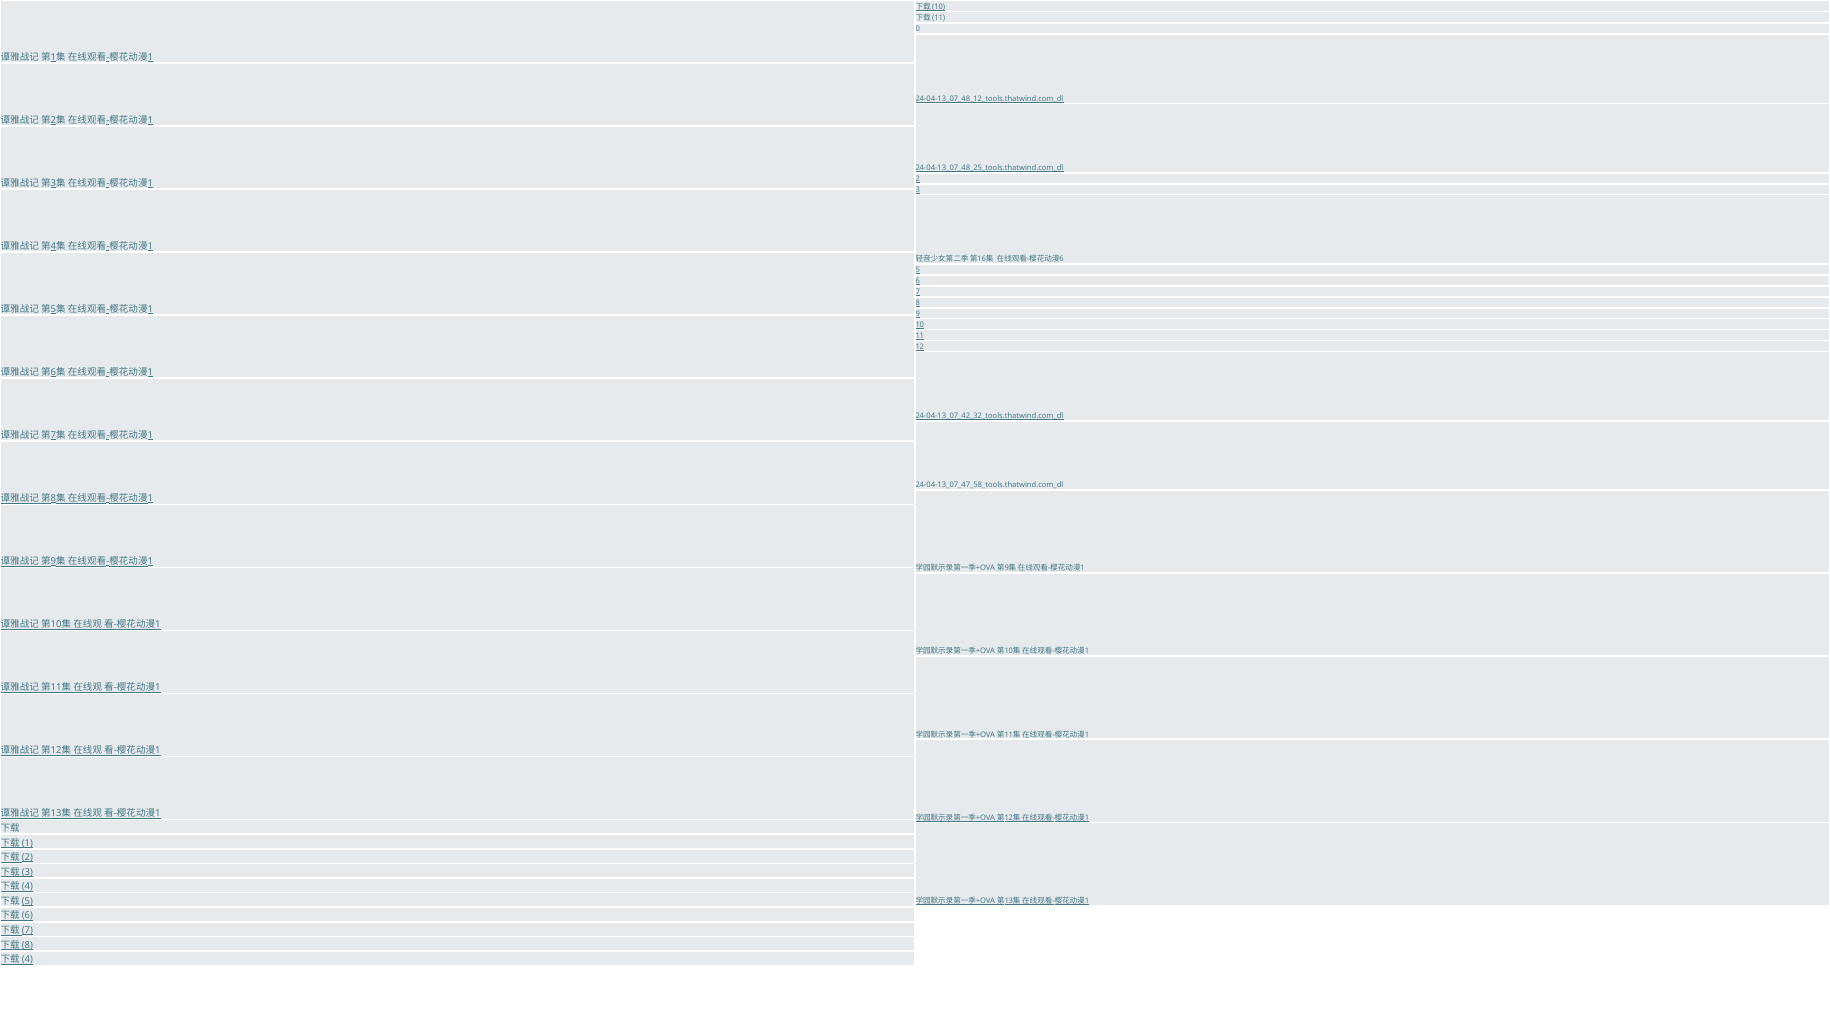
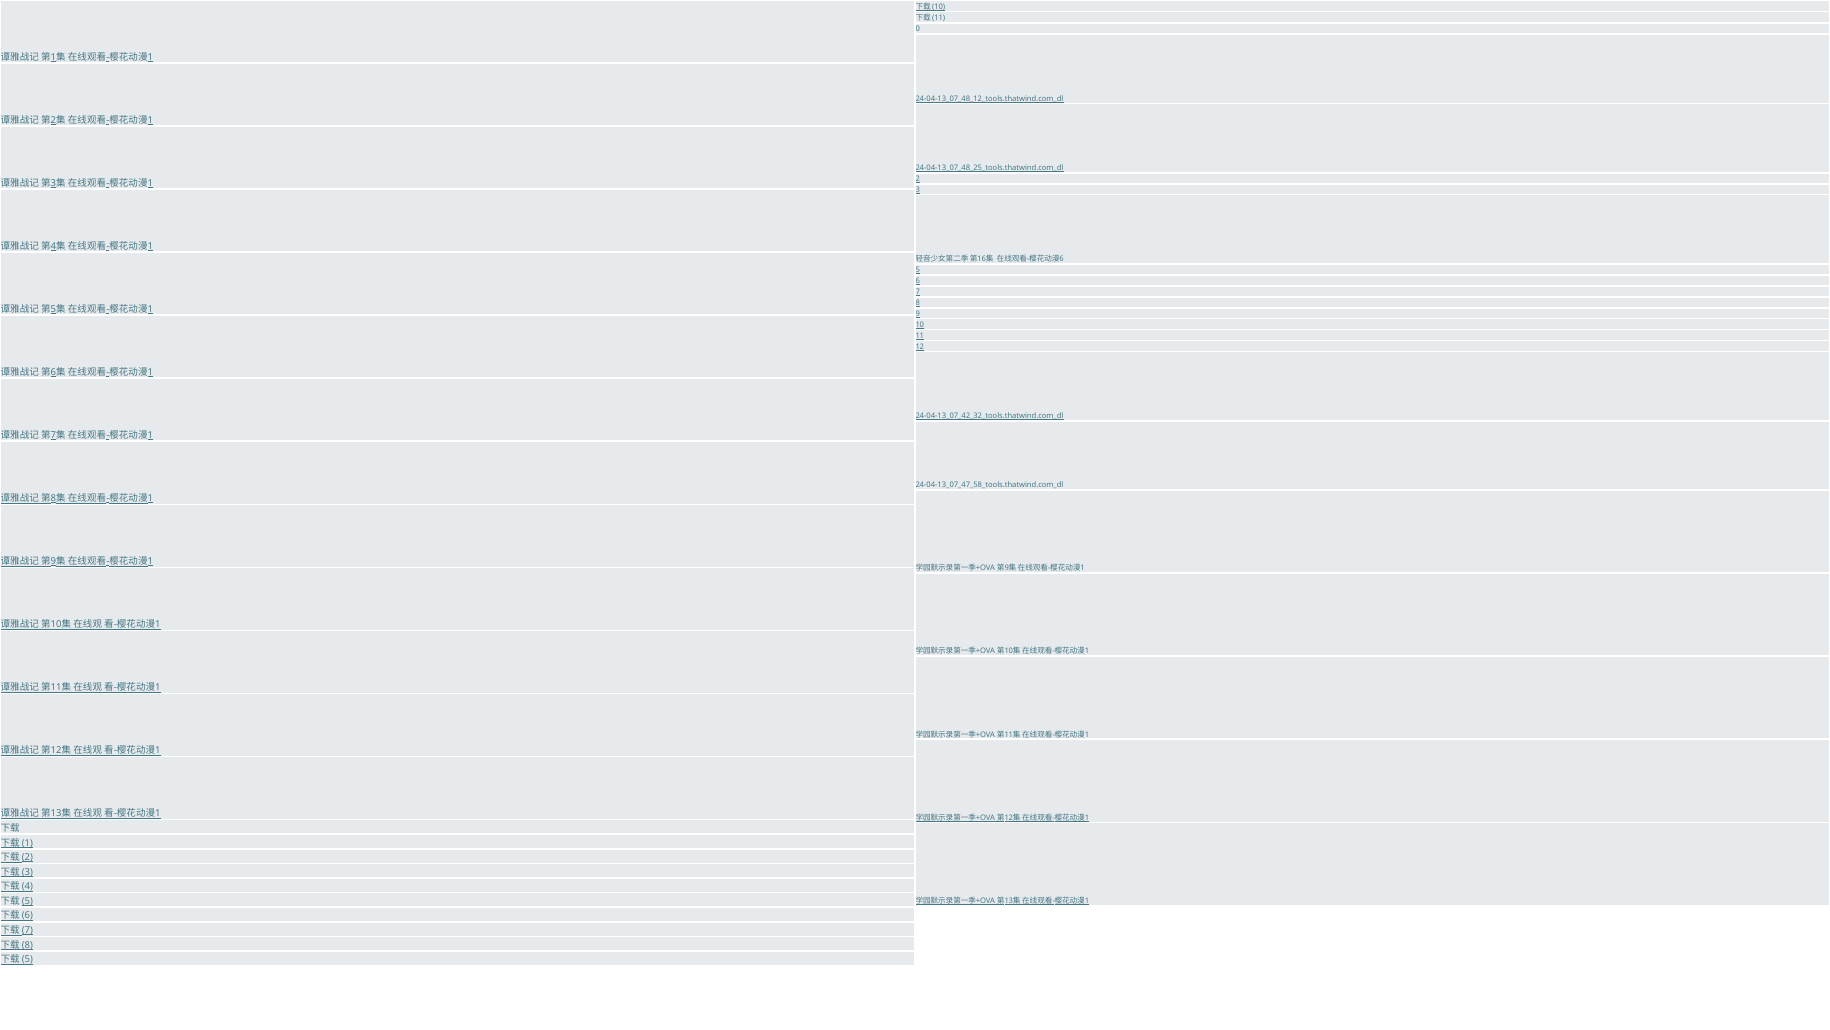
4: 4 -> 5 (27, 959)
